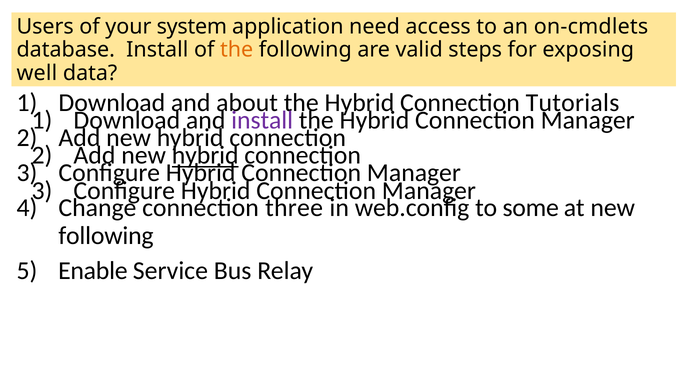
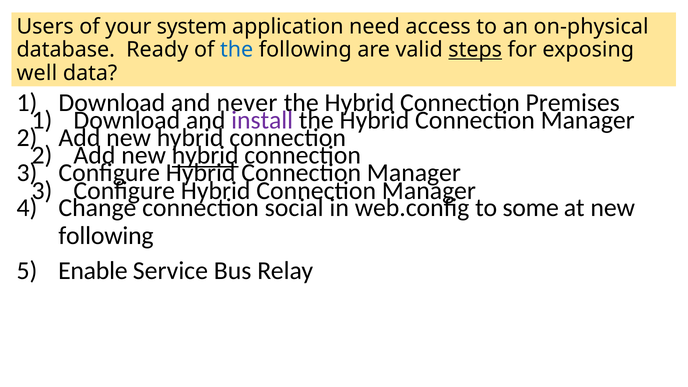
on-cmdlets: on-cmdlets -> on-physical (591, 26)
database Install: Install -> Ready (157, 50)
the colour: orange -> blue (237, 50)
steps underline: none -> present (475, 50)
about: about -> never (247, 103)
Tutorials: Tutorials -> Premises (573, 103)
three: three -> social (294, 208)
